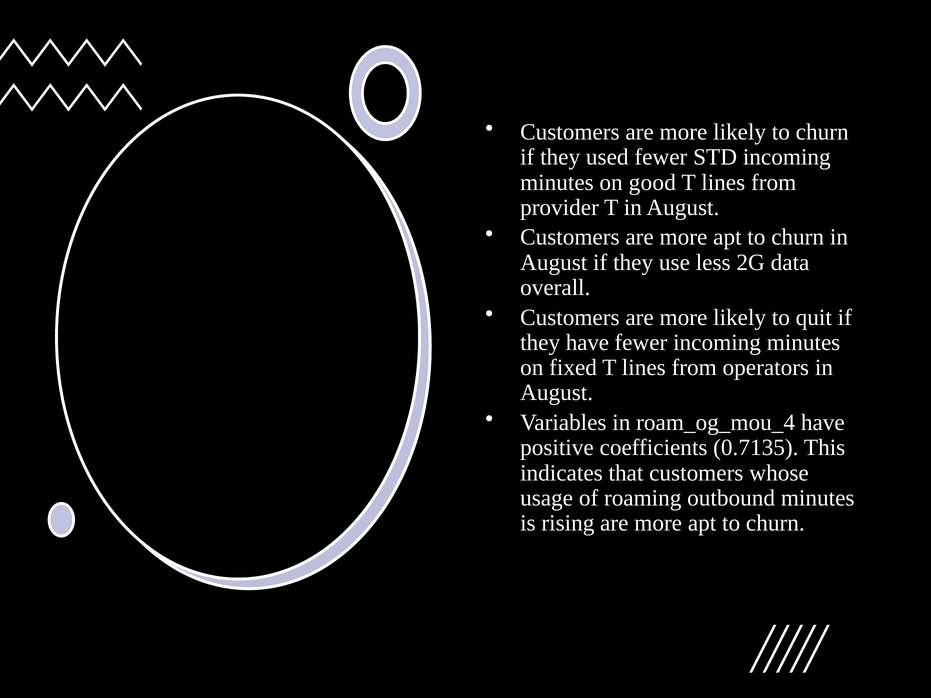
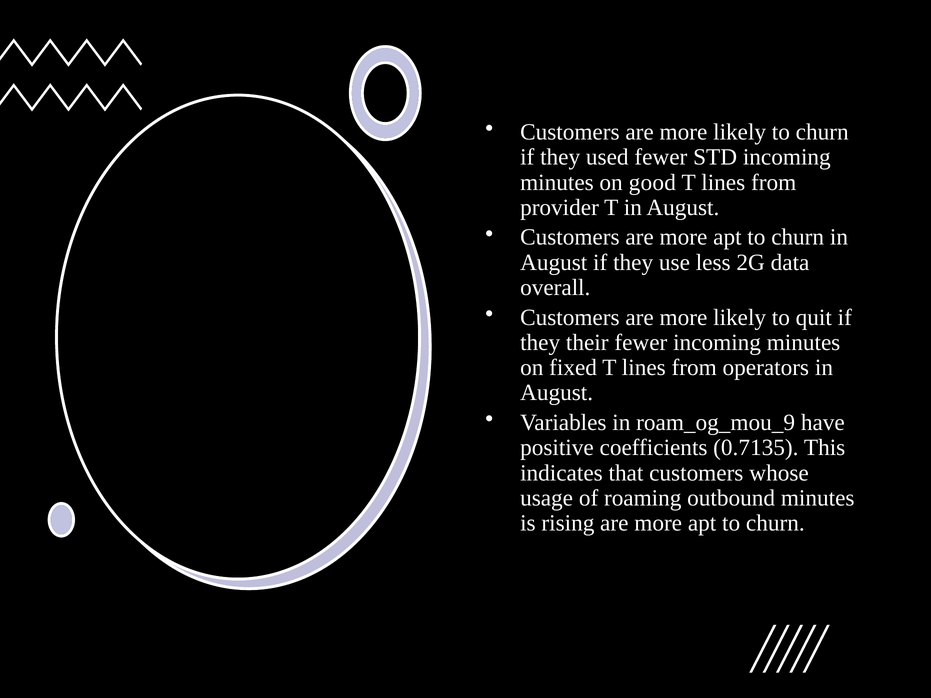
they have: have -> their (587, 343)
roam_og_mou_4: roam_og_mou_4 -> roam_og_mou_9 (716, 423)
